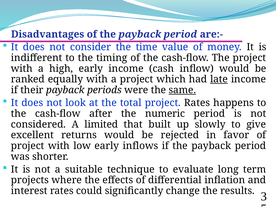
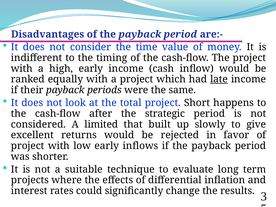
same underline: present -> none (182, 90)
project Rates: Rates -> Short (197, 103)
numeric: numeric -> strategic (165, 114)
